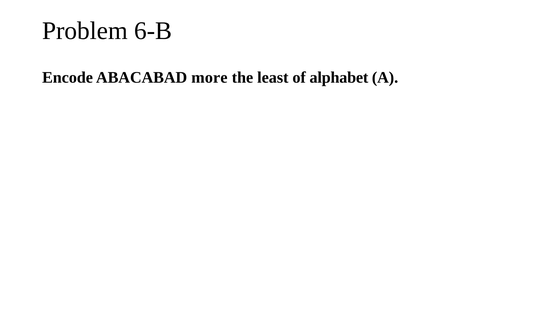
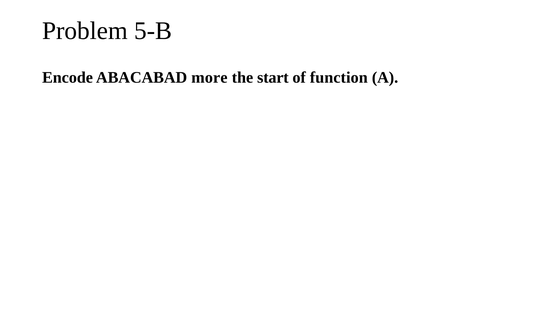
6-B: 6-B -> 5-B (153, 31)
least: least -> start (273, 77)
alphabet: alphabet -> function (339, 77)
